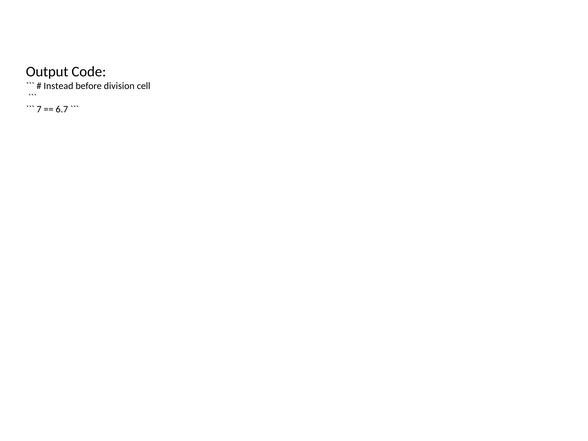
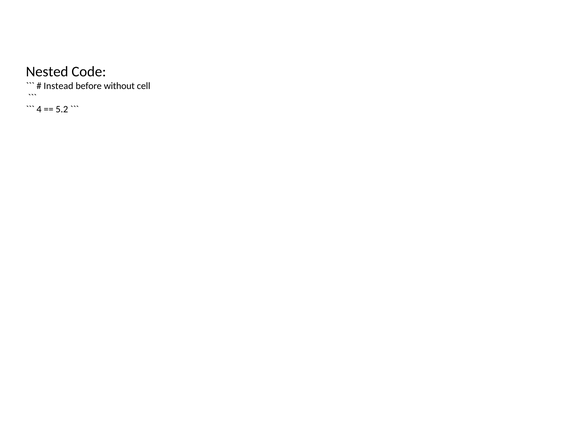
Output: Output -> Nested (47, 72)
division: division -> without (119, 86)
7: 7 -> 4 (39, 109)
6.7: 6.7 -> 5.2 (62, 109)
